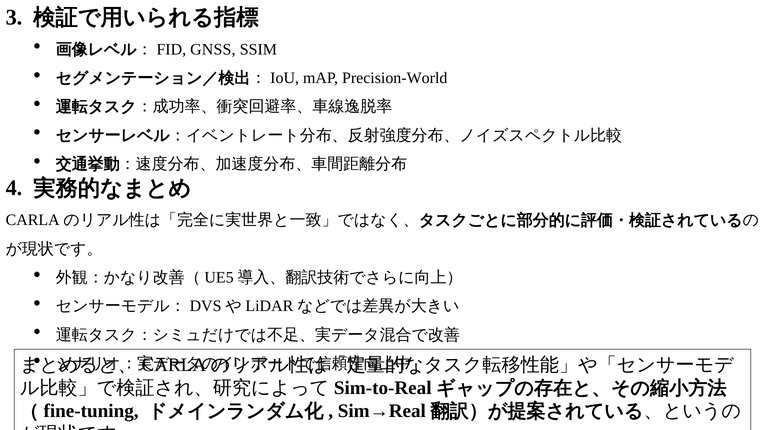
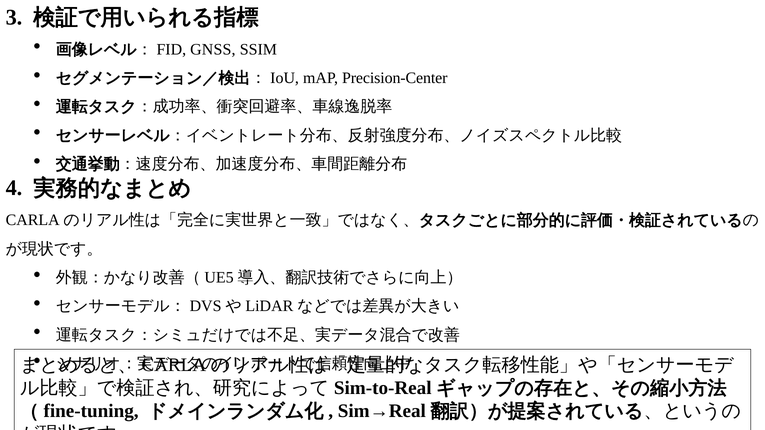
Precision-World: Precision-World -> Precision-Center (395, 78)
